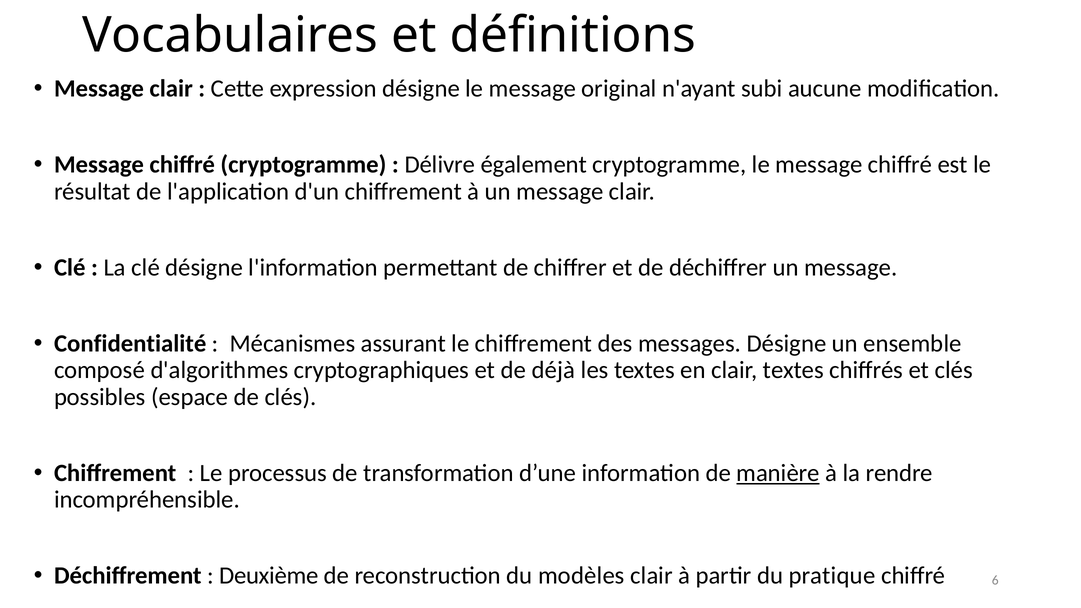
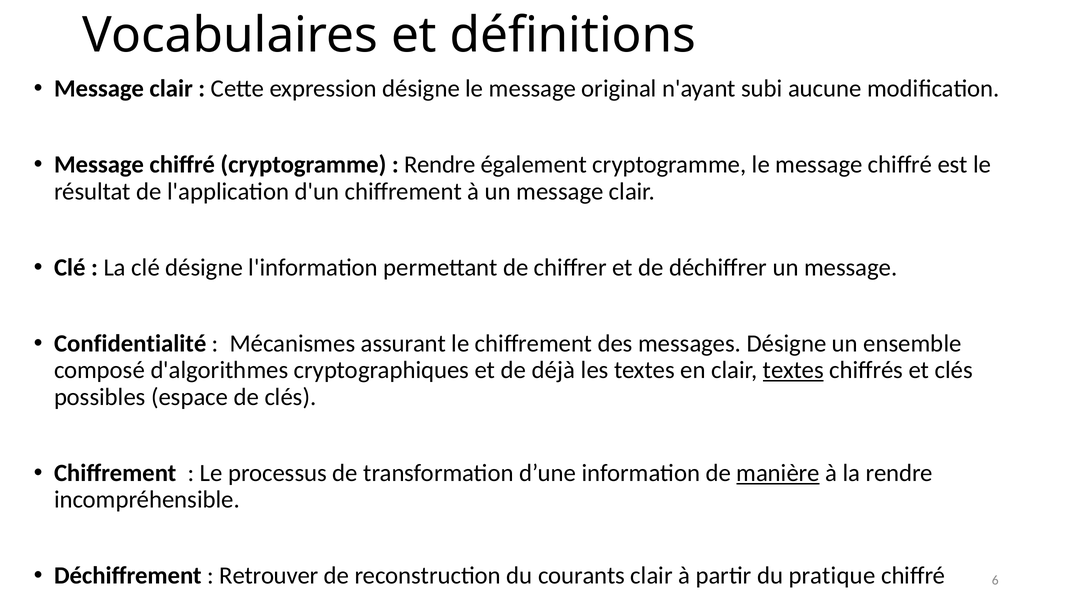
Délivre: Délivre -> Rendre (440, 165)
textes underline: none -> present (793, 370)
Deuxième: Deuxième -> Retrouver (269, 576)
modèles: modèles -> courants (581, 576)
